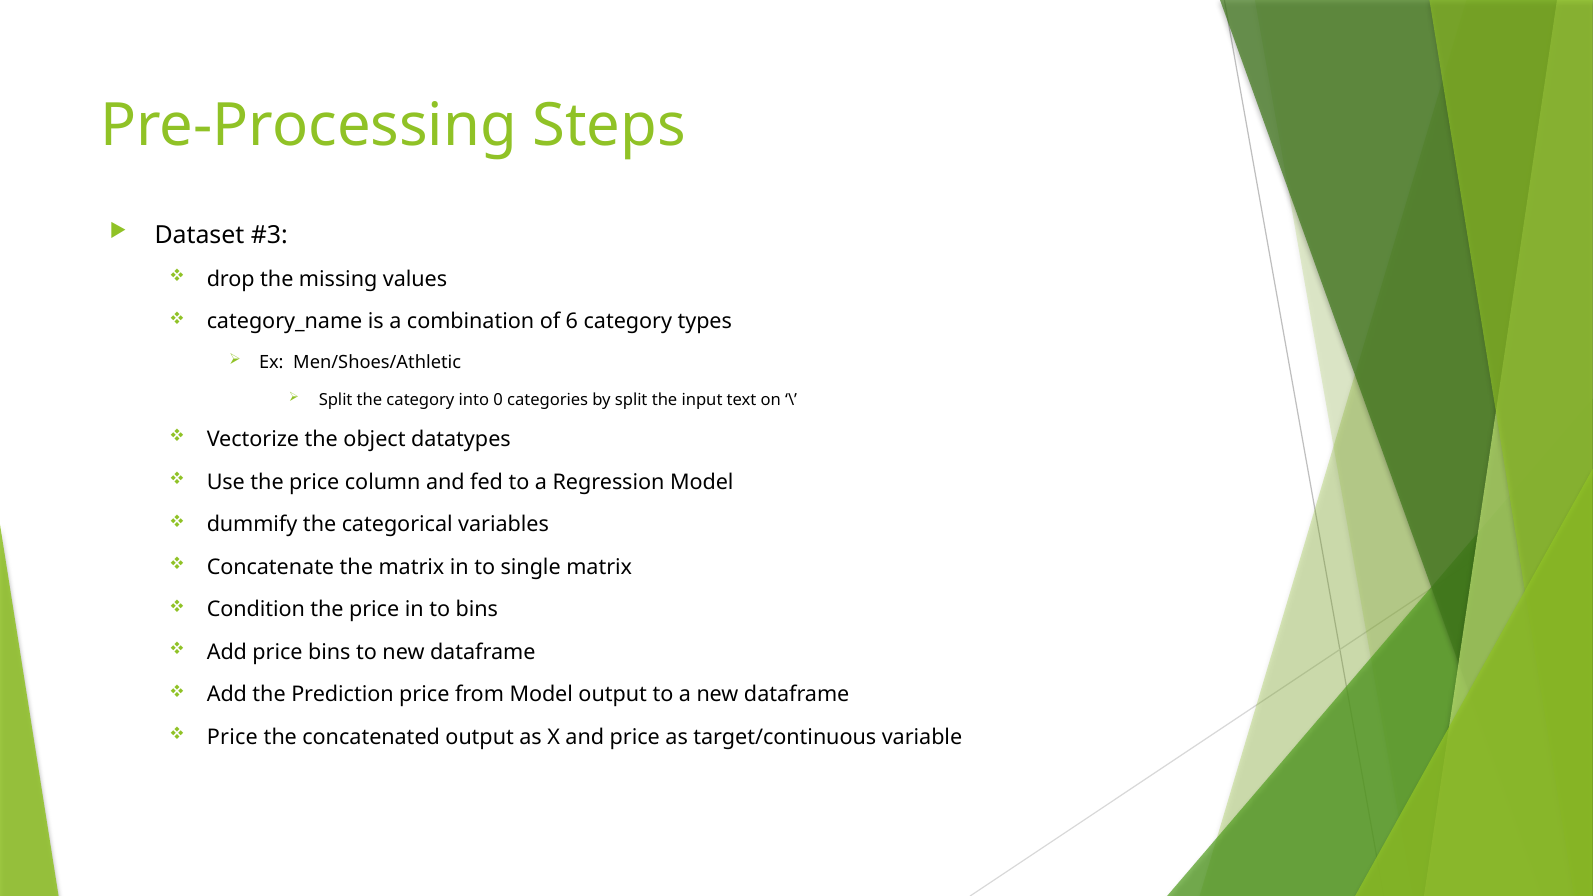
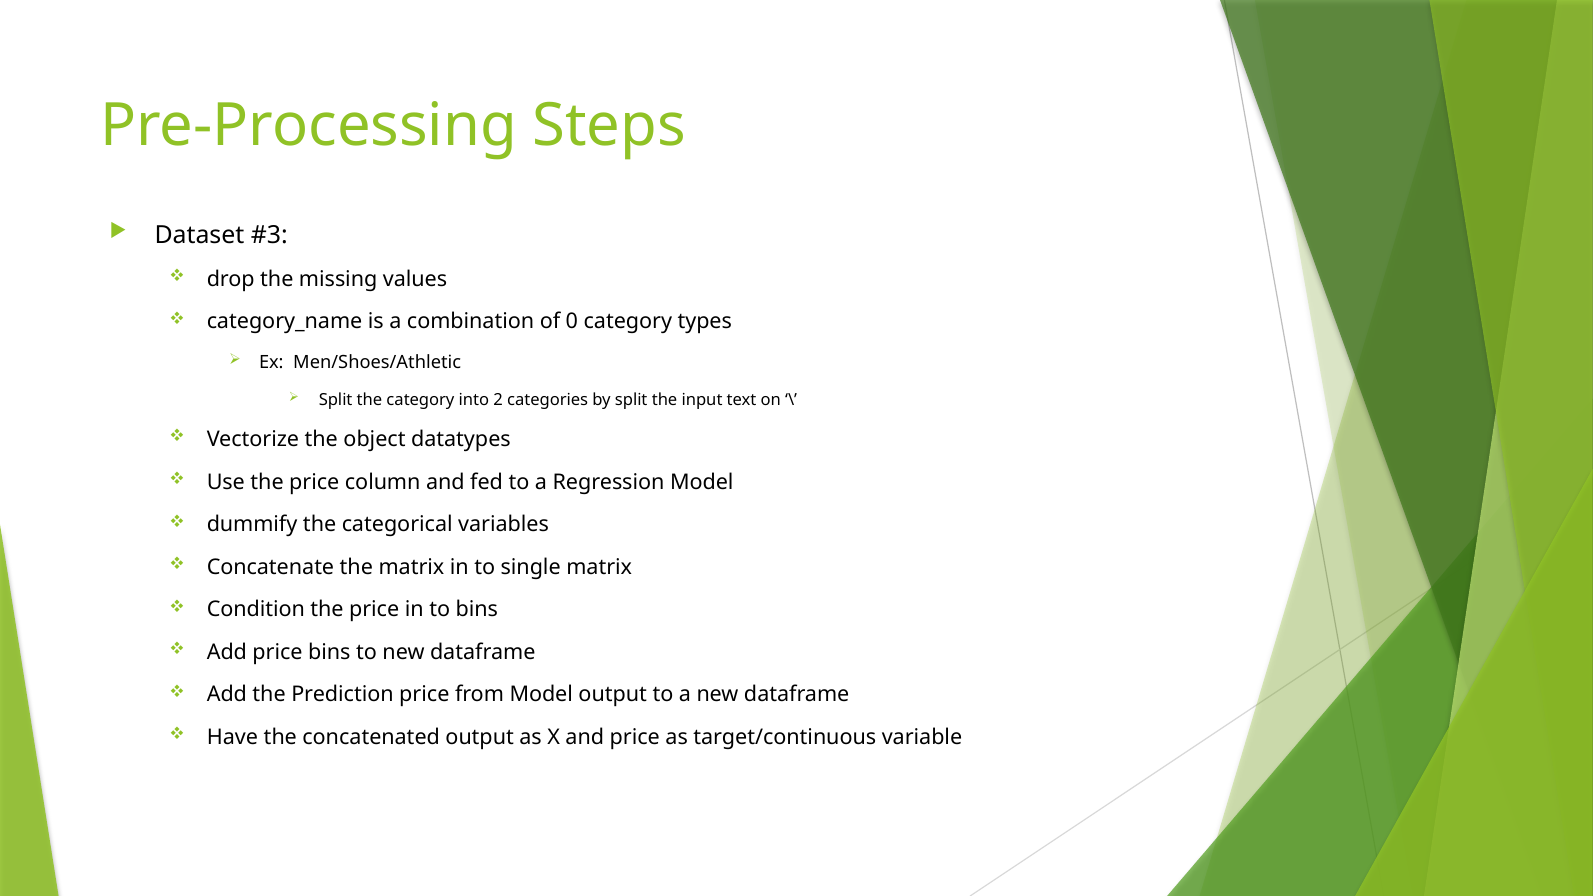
6: 6 -> 0 (572, 322)
0: 0 -> 2 (498, 400)
Price: Price -> Have (232, 737)
